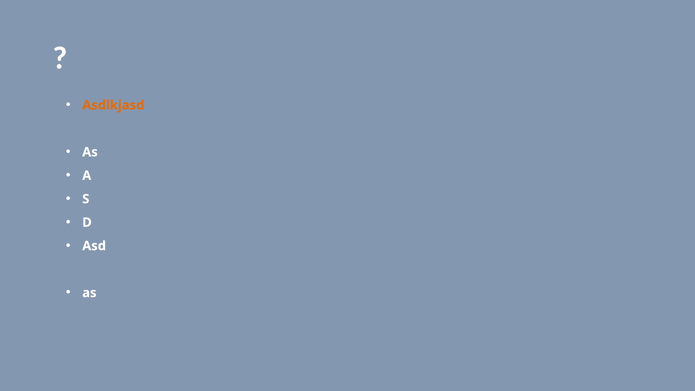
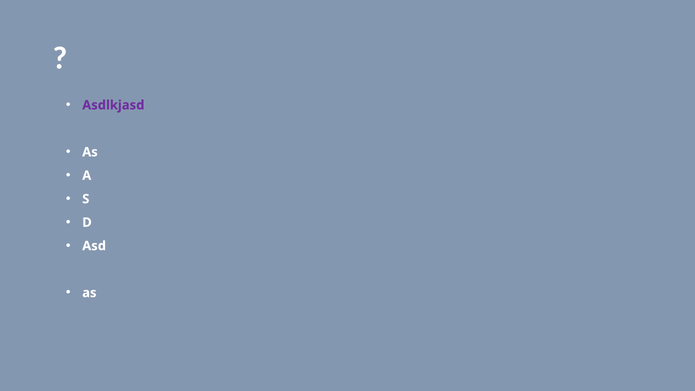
Asdlkjasd colour: orange -> purple (113, 105)
